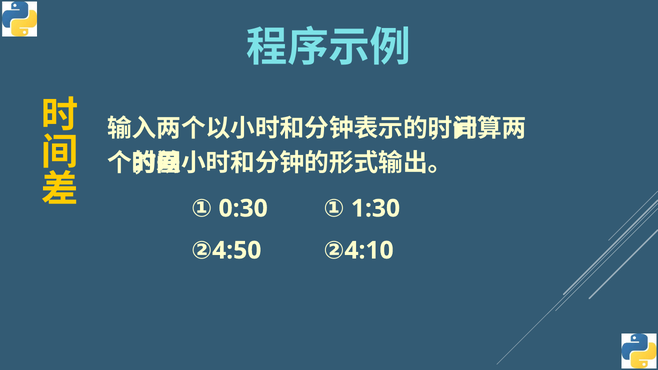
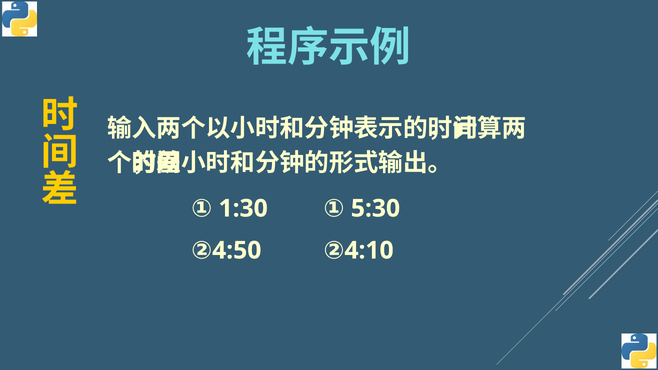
0:30: 0:30 -> 1:30 (243, 209)
1:30: 1:30 -> 5:30 (375, 209)
